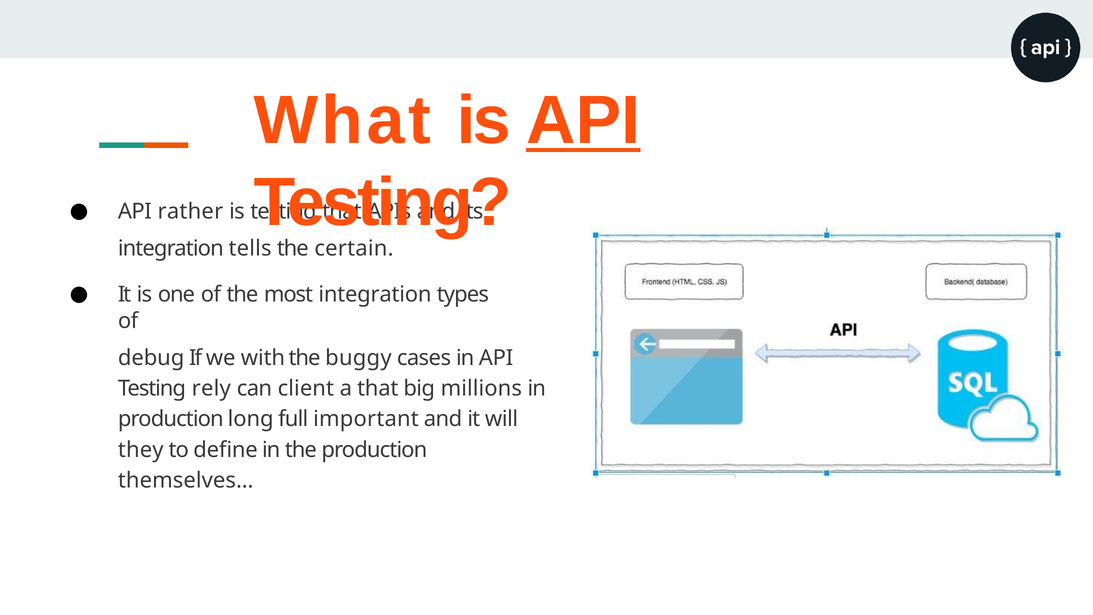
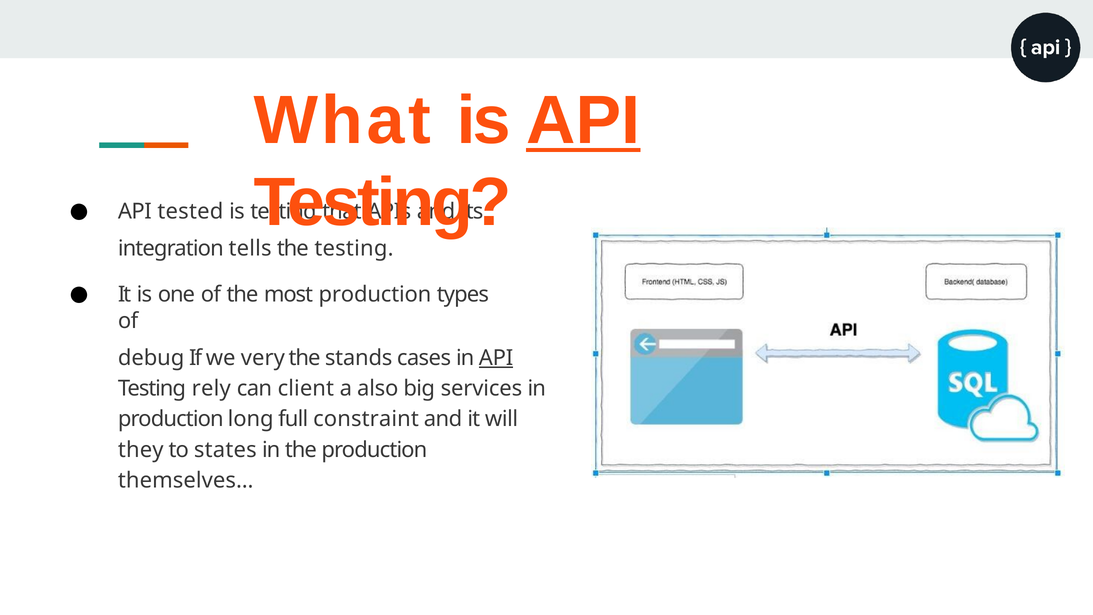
rather: rather -> tested (190, 211)
the certain: certain -> testing (354, 248)
most integration: integration -> production (375, 294)
with: with -> very (263, 358)
buggy: buggy -> stands (359, 358)
API underline: none -> present (496, 358)
a that: that -> also (378, 388)
millions: millions -> services (481, 388)
important: important -> constraint (366, 419)
deﬁne: deﬁne -> states (225, 450)
